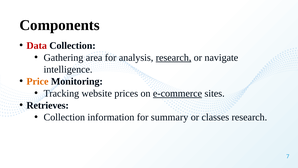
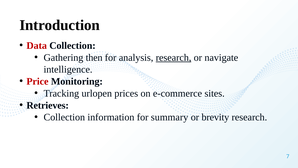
Components: Components -> Introduction (60, 25)
area: area -> then (94, 57)
Price colour: orange -> red (37, 81)
website: website -> urlopen (97, 93)
e-commerce underline: present -> none (178, 93)
classes: classes -> brevity (215, 117)
